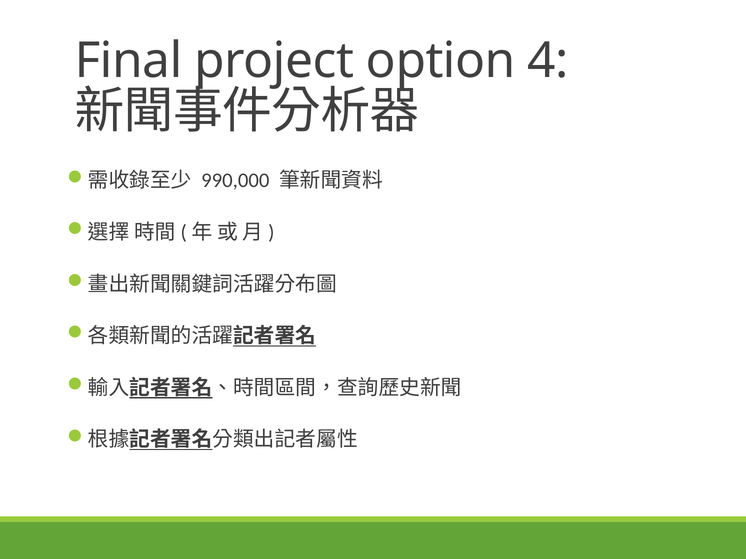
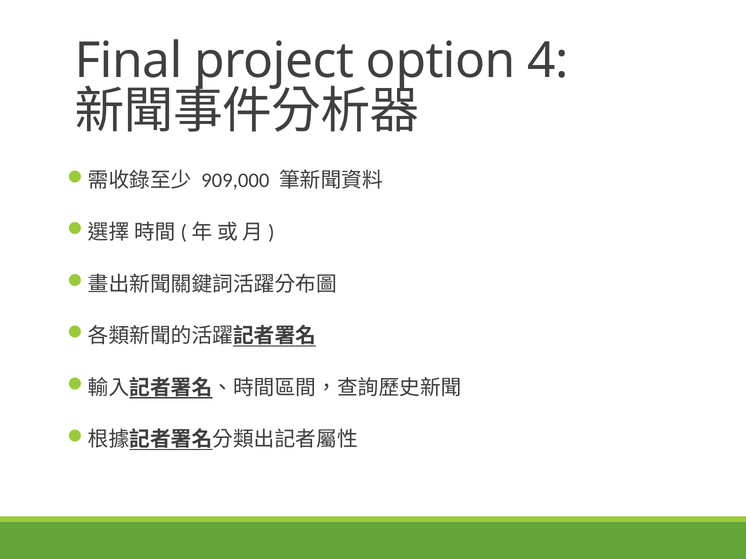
990,000: 990,000 -> 909,000 (235, 181)
